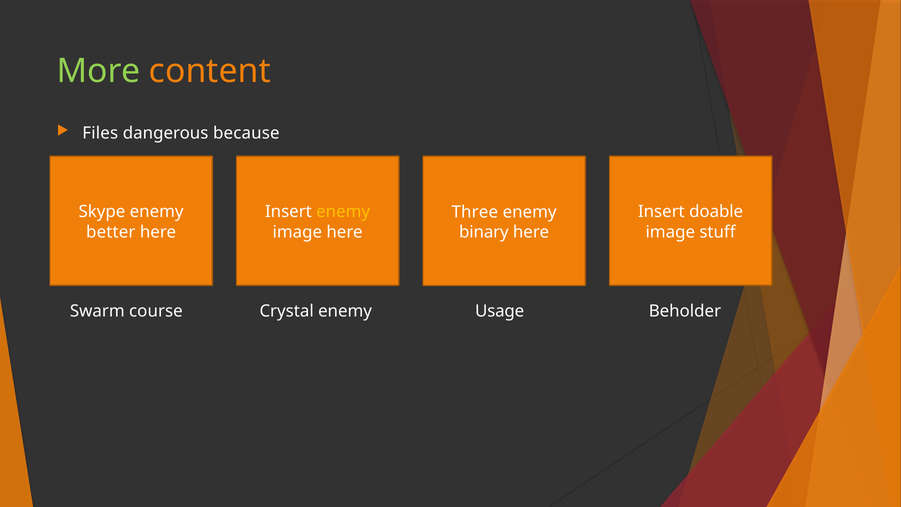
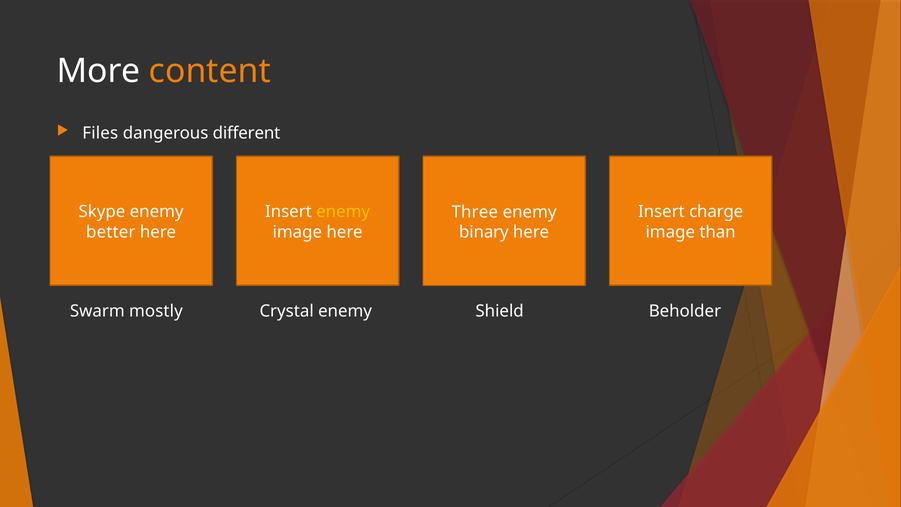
More colour: light green -> white (99, 71)
because: because -> different (246, 133)
doable: doable -> charge (716, 212)
stuff: stuff -> than (718, 232)
course: course -> mostly (156, 311)
Usage: Usage -> Shield (500, 311)
